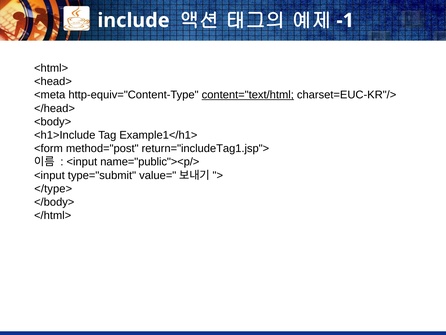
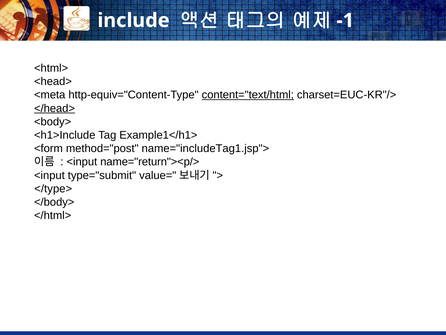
</head> underline: none -> present (55, 108)
return="includeTag1.jsp">: return="includeTag1.jsp"> -> name="includeTag1.jsp"> (205, 148)
name="public"><p/>: name="public"><p/> -> name="return"><p/> (150, 162)
